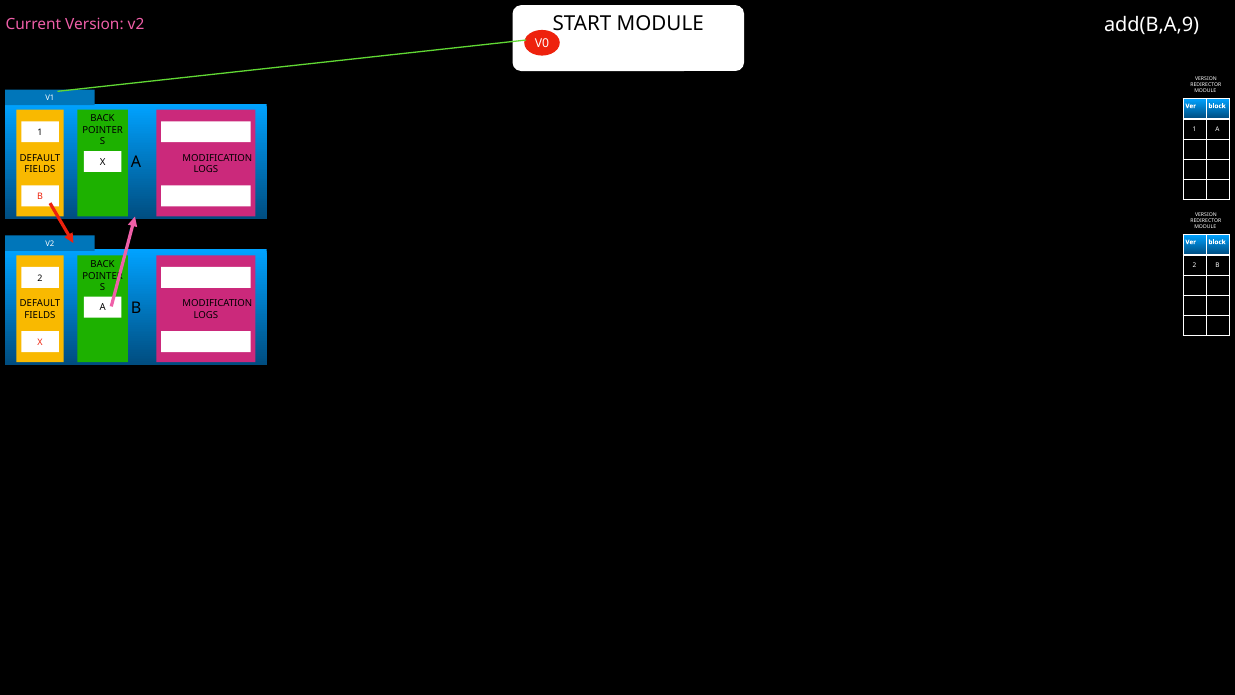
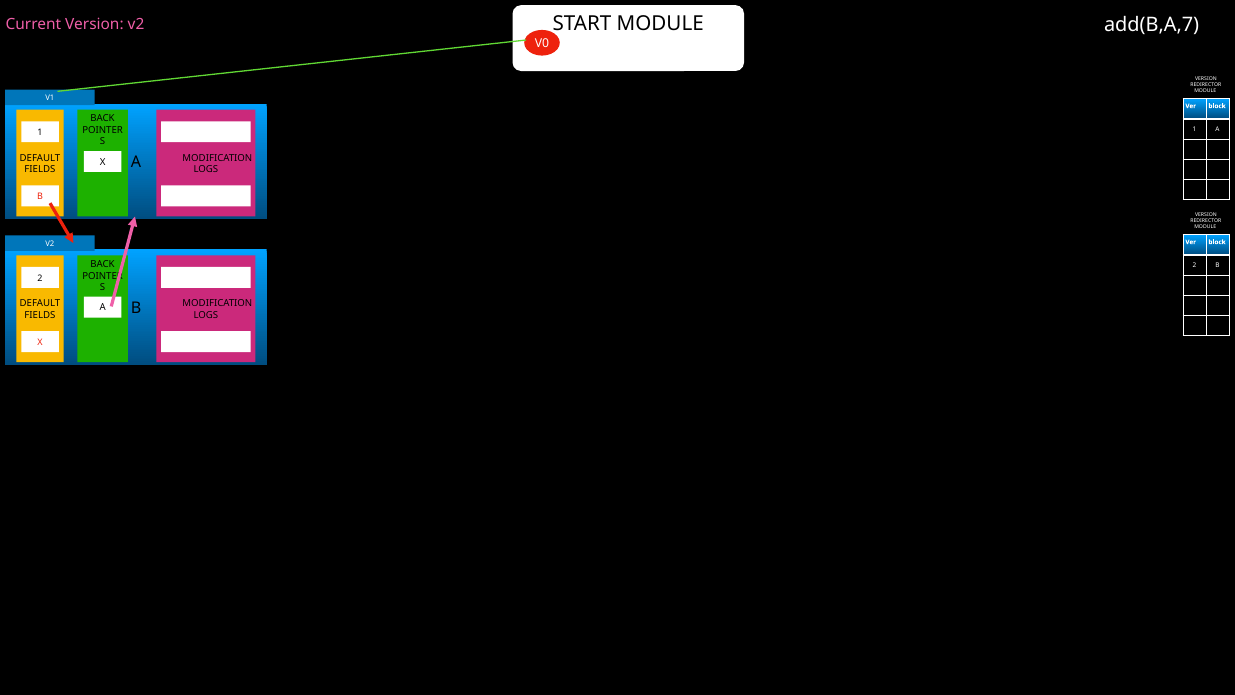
add(B,A,9: add(B,A,9 -> add(B,A,7 (1152, 25)
